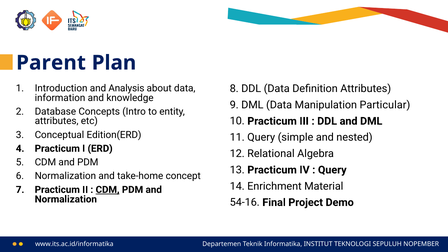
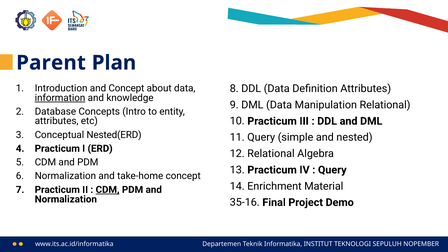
and Analysis: Analysis -> Concept (126, 88)
information underline: none -> present (60, 98)
Manipulation Particular: Particular -> Relational (385, 105)
Edition(ERD: Edition(ERD -> Nested(ERD (114, 135)
54-16: 54-16 -> 35-16 (245, 202)
